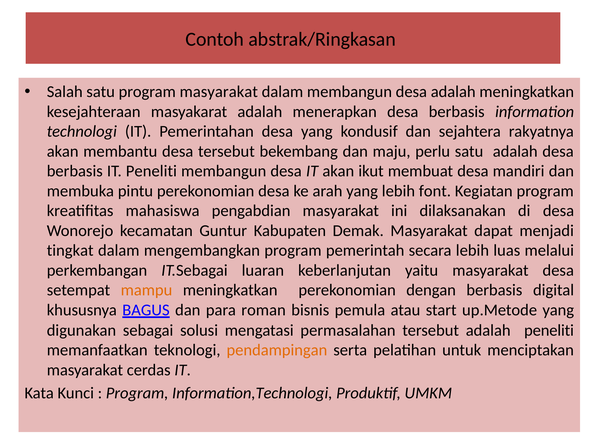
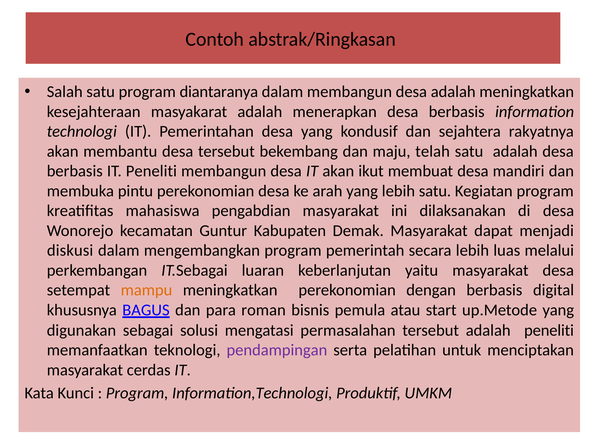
program masyarakat: masyarakat -> diantaranya (219, 92)
perlu: perlu -> telah (433, 151)
lebih font: font -> satu (435, 191)
tingkat: tingkat -> diskusi (70, 250)
pendampingan colour: orange -> purple (277, 350)
